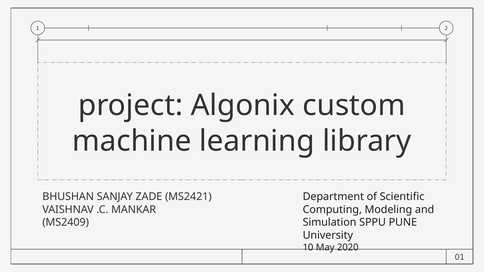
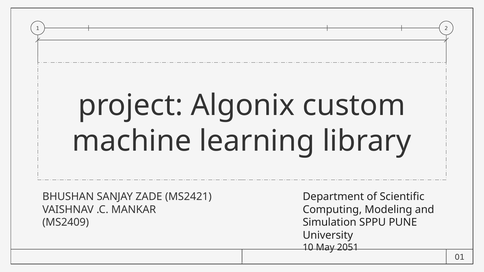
2020: 2020 -> 2051 (348, 248)
